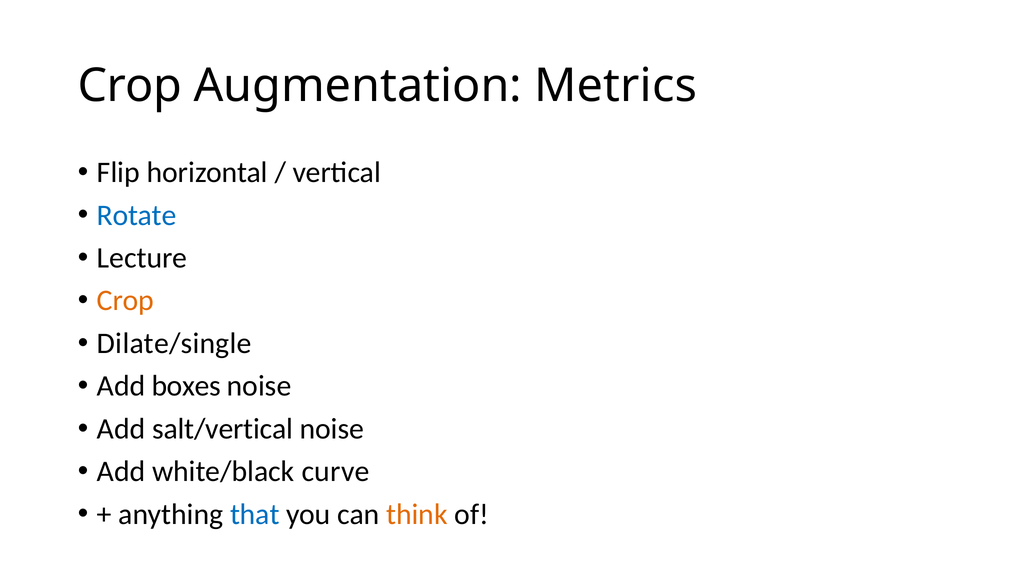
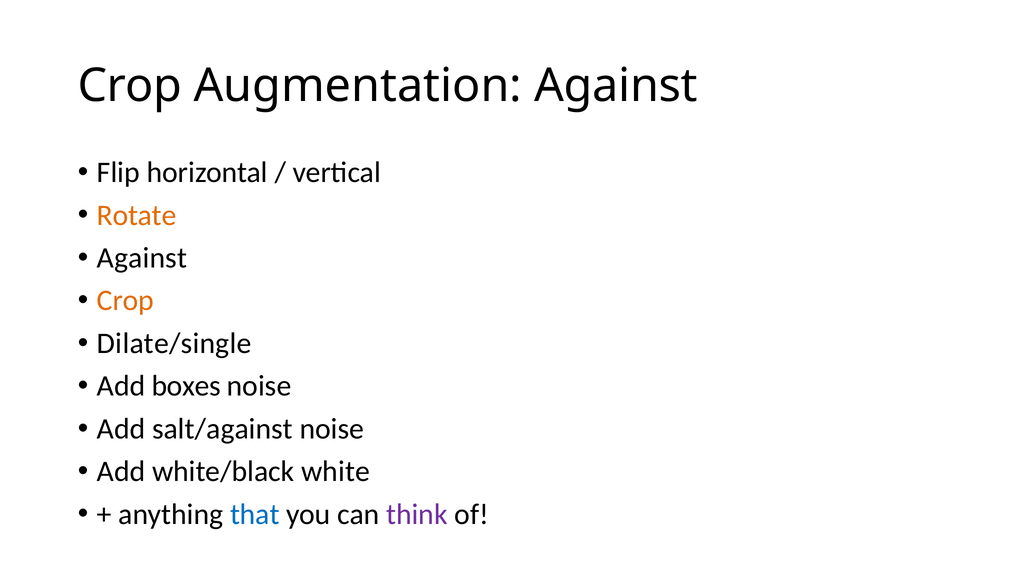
Augmentation Metrics: Metrics -> Against (616, 86)
Rotate colour: blue -> orange (137, 215)
Lecture: Lecture -> Against (142, 258)
salt/vertical: salt/vertical -> salt/against (222, 429)
curve: curve -> white (336, 472)
think colour: orange -> purple (417, 515)
